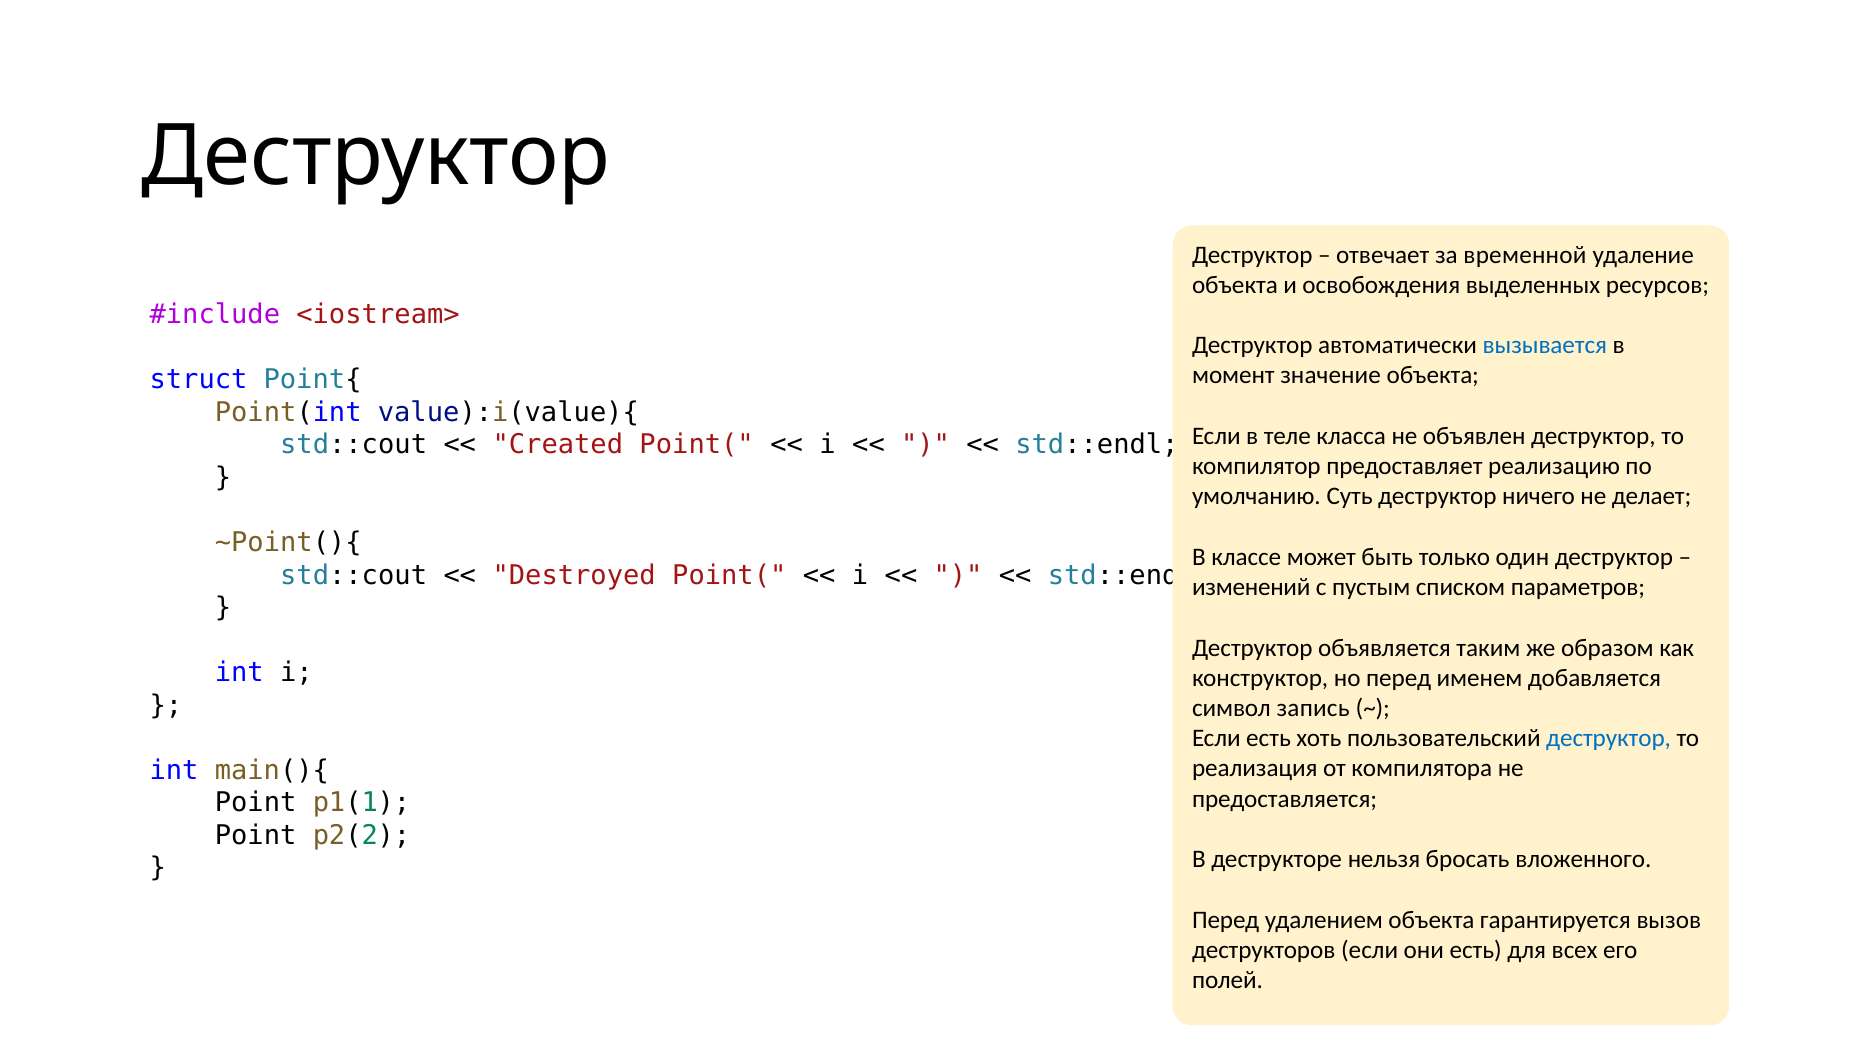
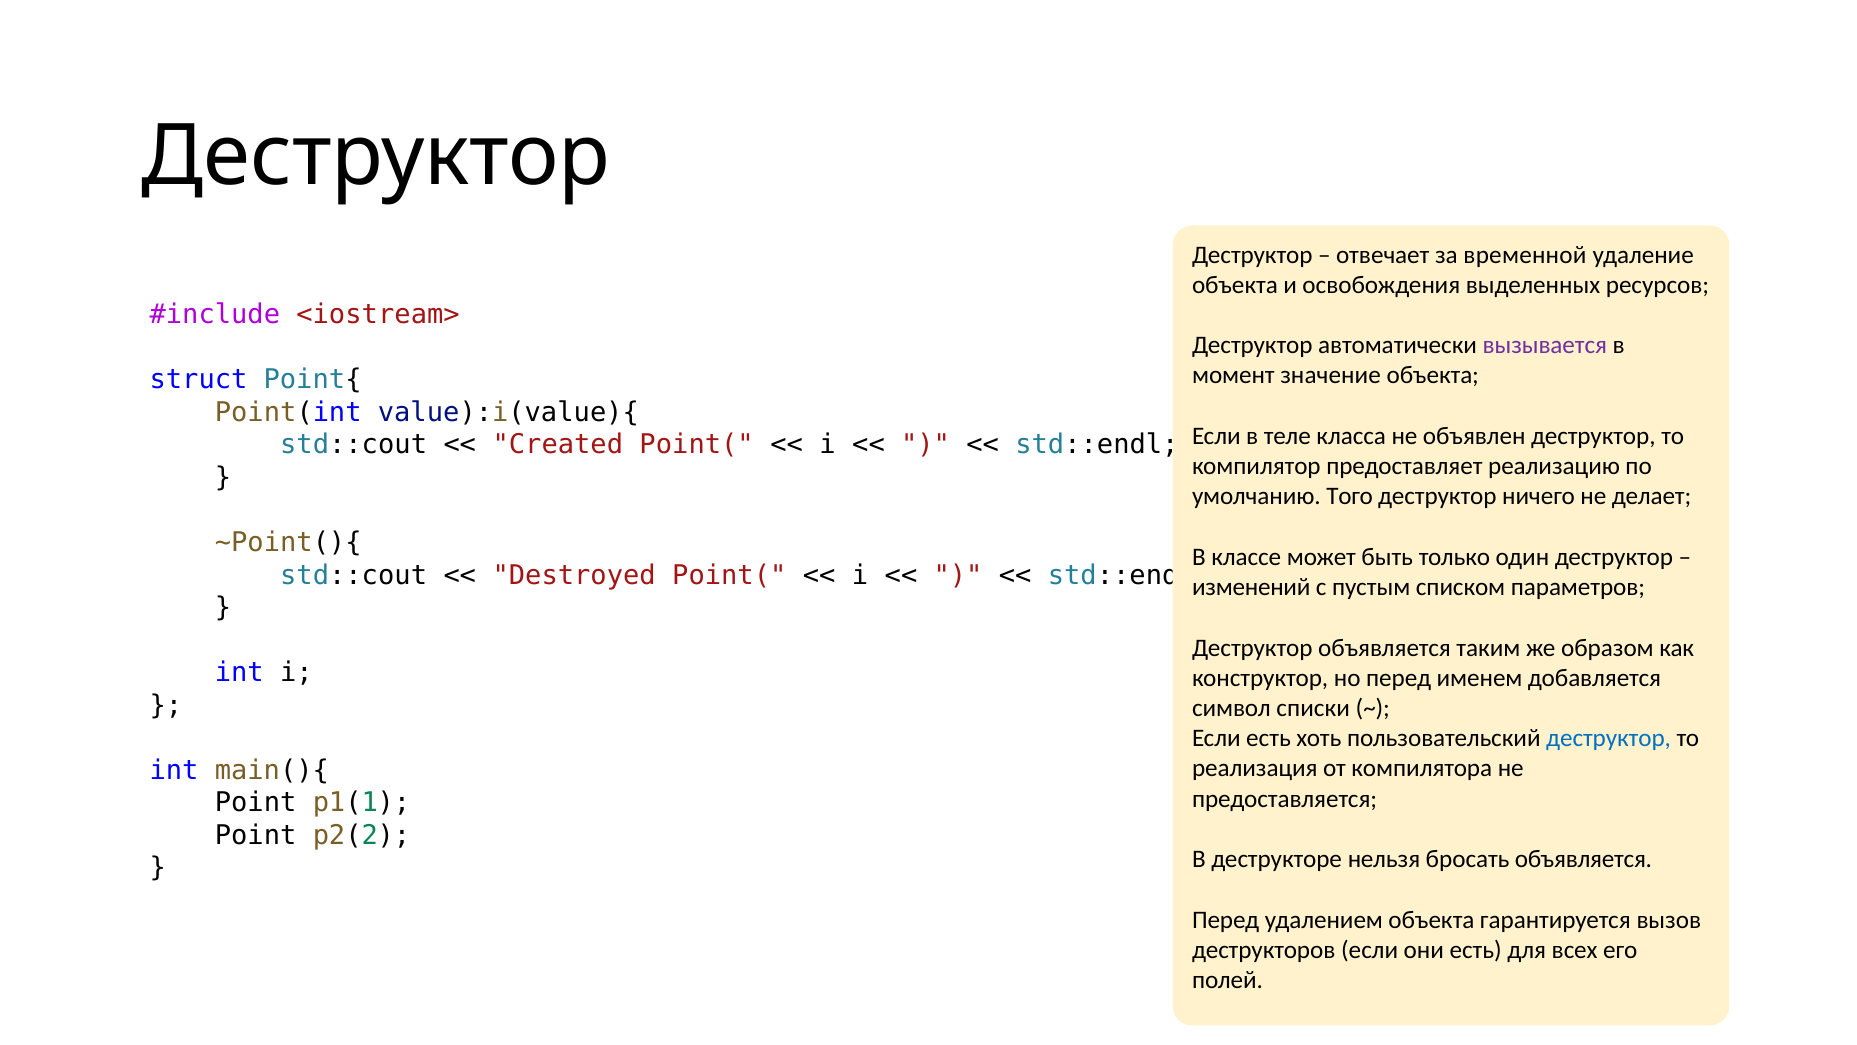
вызывается colour: blue -> purple (1545, 345)
Суть: Суть -> Того (1350, 496)
запись: запись -> списки (1313, 708)
бросать вложенного: вложенного -> объявляется (1583, 859)
